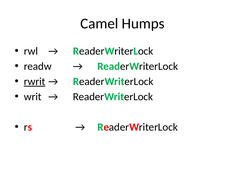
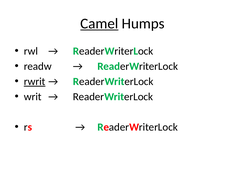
Camel underline: none -> present (99, 24)
